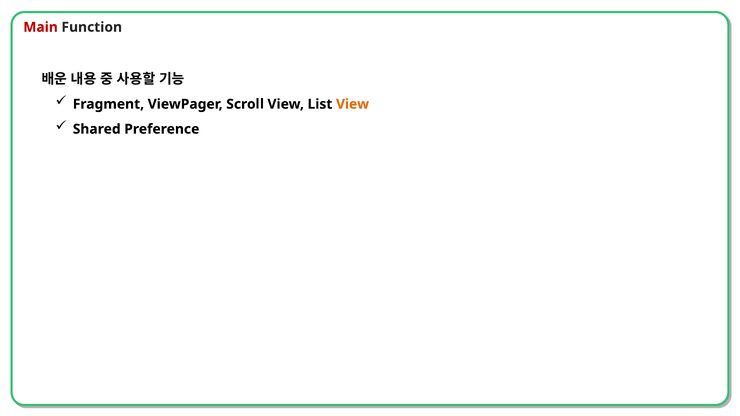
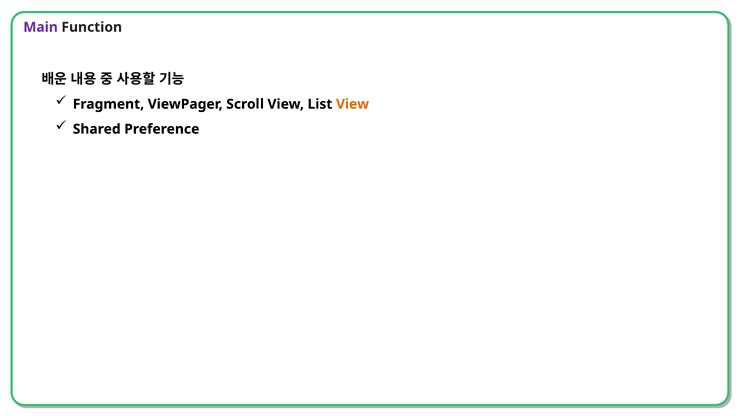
Main colour: red -> purple (41, 27)
